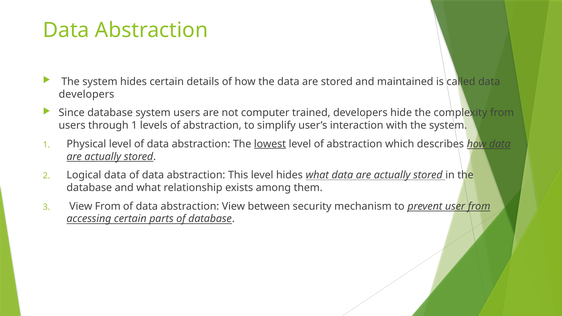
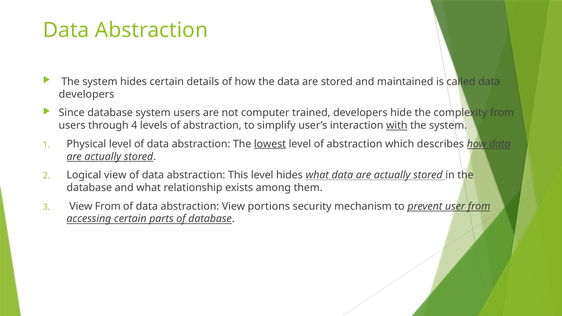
through 1: 1 -> 4 (134, 125)
with underline: none -> present (397, 125)
Logical data: data -> view (115, 175)
between: between -> portions (269, 206)
